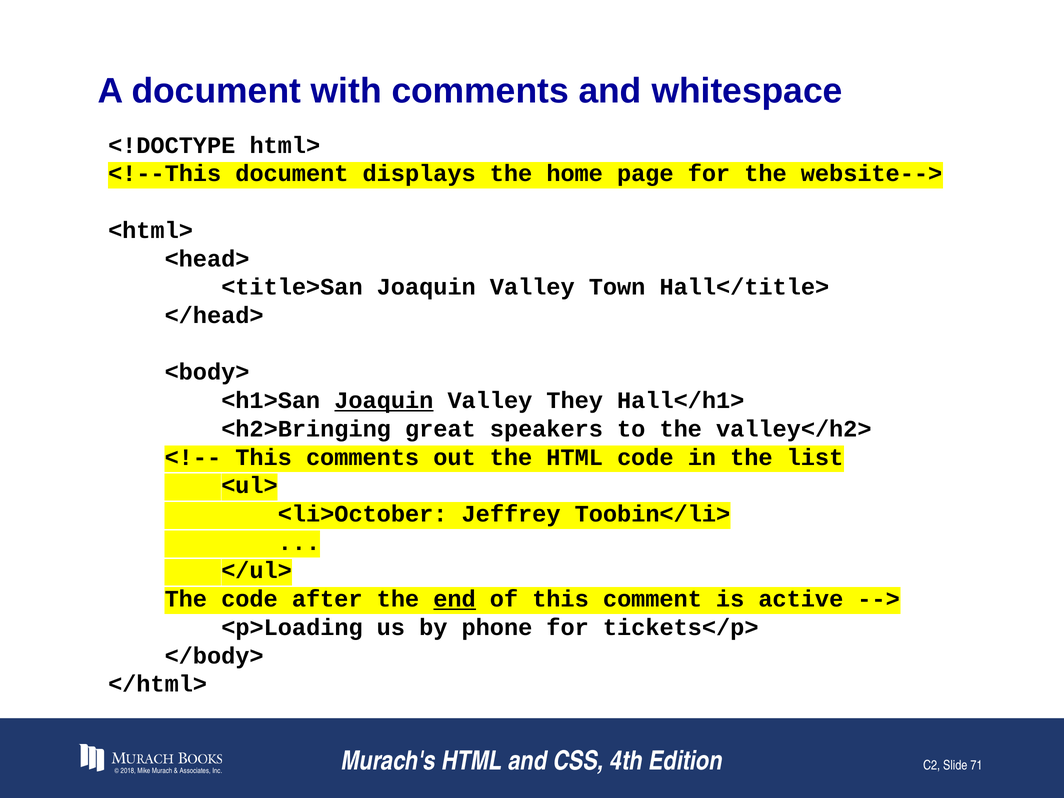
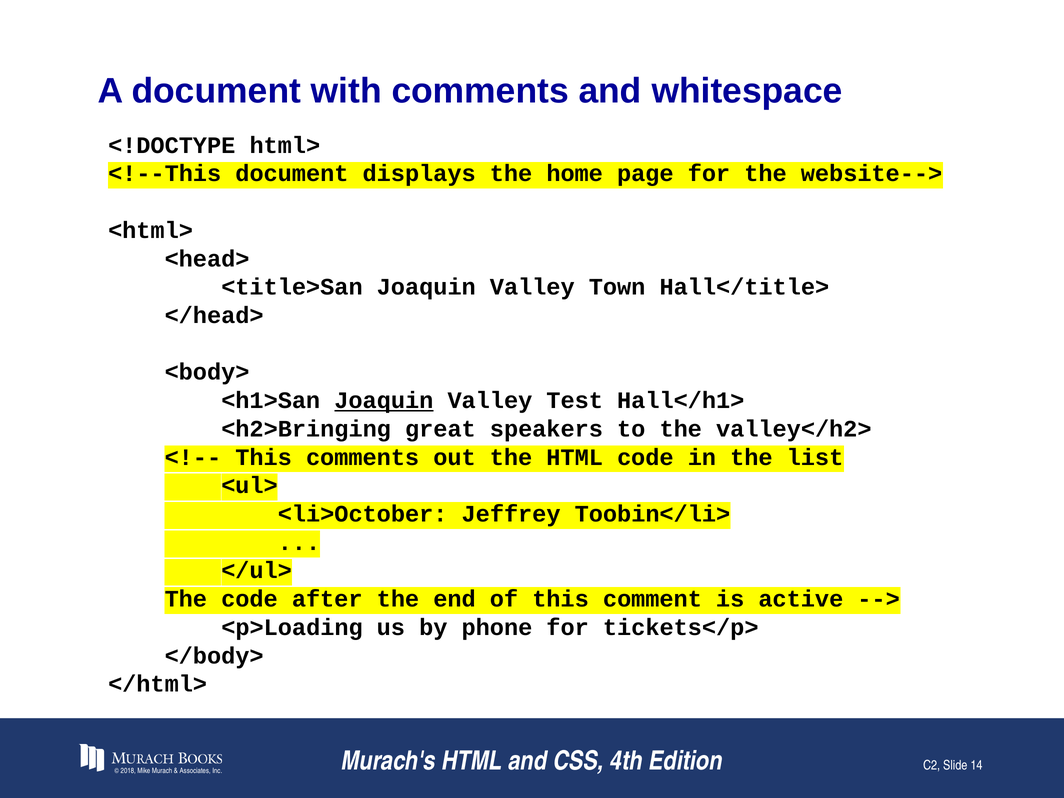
They: They -> Test (575, 401)
end underline: present -> none (455, 599)
71: 71 -> 14 (976, 766)
